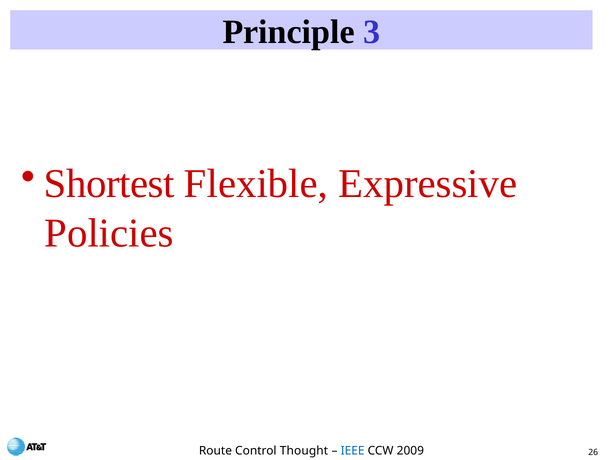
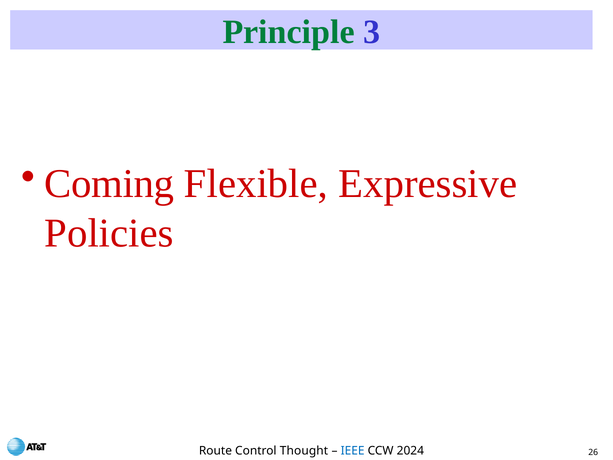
Principle colour: black -> green (289, 32)
Shortest: Shortest -> Coming (109, 184)
2009: 2009 -> 2024 (410, 450)
